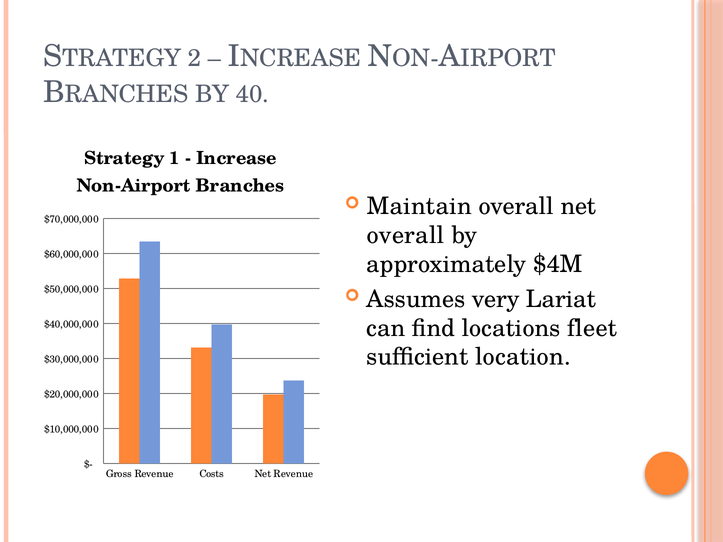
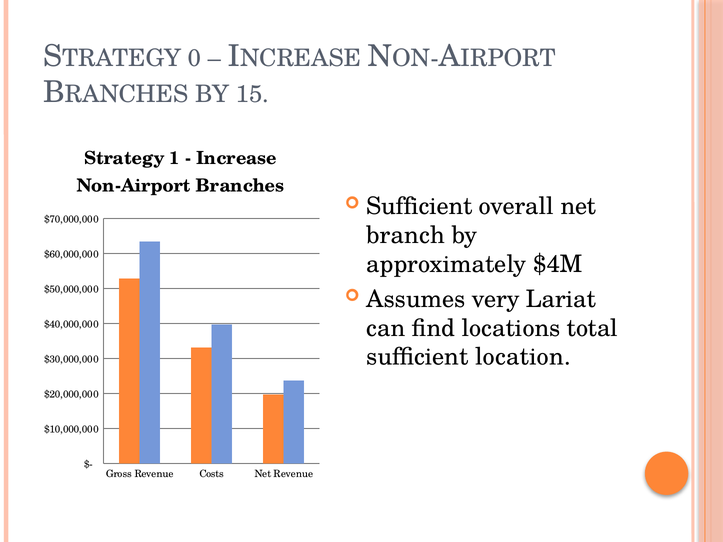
2: 2 -> 0 (195, 58)
40: 40 -> 15 (252, 95)
Maintain: Maintain -> Sufficient (419, 206)
overall: overall -> branch (406, 235)
fleet: fleet -> total (592, 328)
